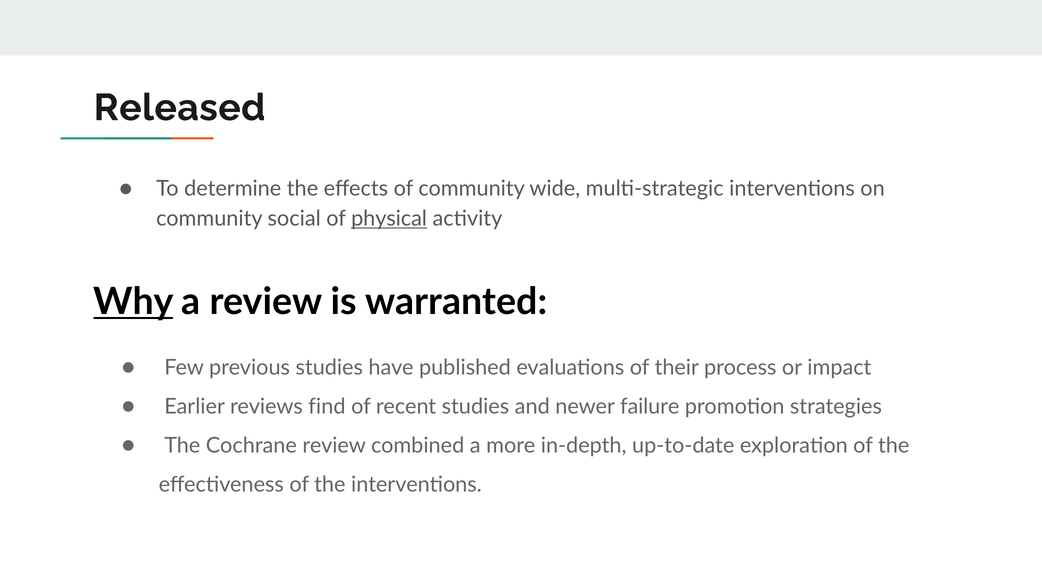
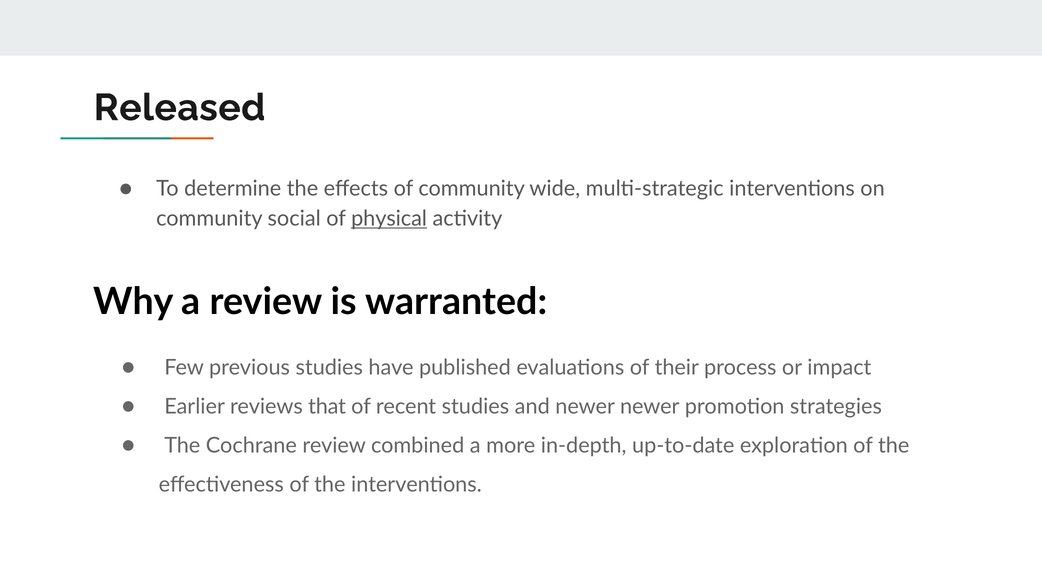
Why underline: present -> none (133, 302)
find: find -> that (327, 407)
newer failure: failure -> newer (650, 407)
